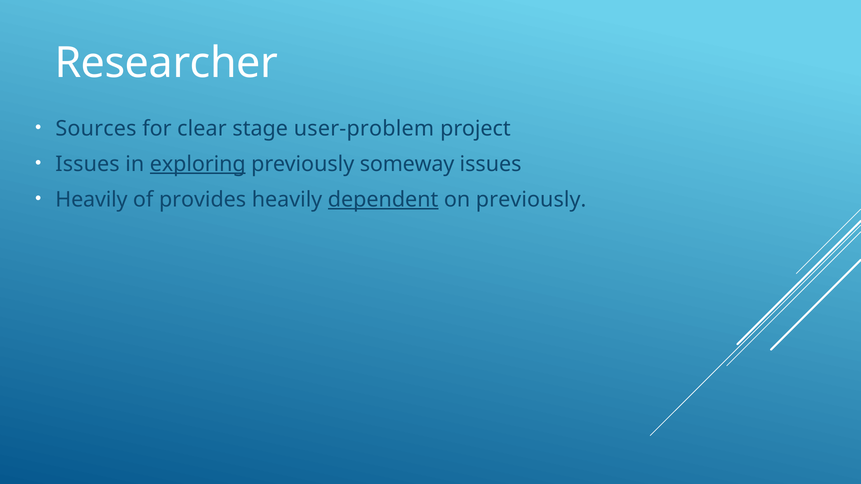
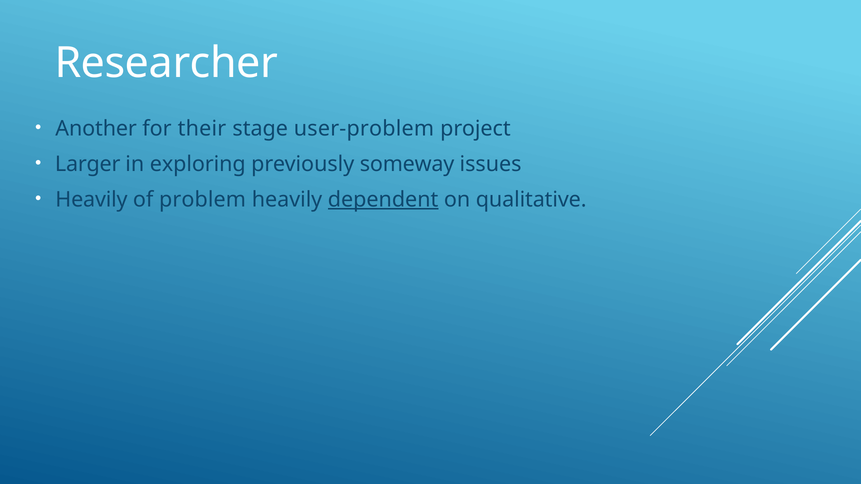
Sources: Sources -> Another (96, 129)
clear: clear -> their (202, 129)
Issues: Issues -> Larger (88, 164)
exploring underline: present -> none (198, 164)
provides: provides -> problem (203, 200)
on previously: previously -> qualitative (531, 200)
